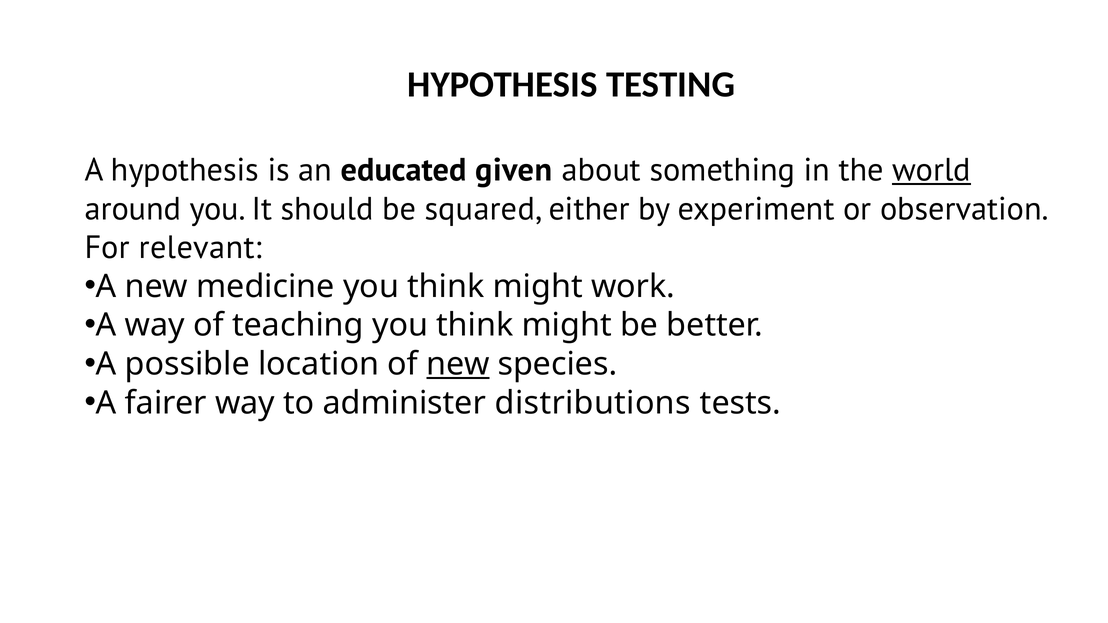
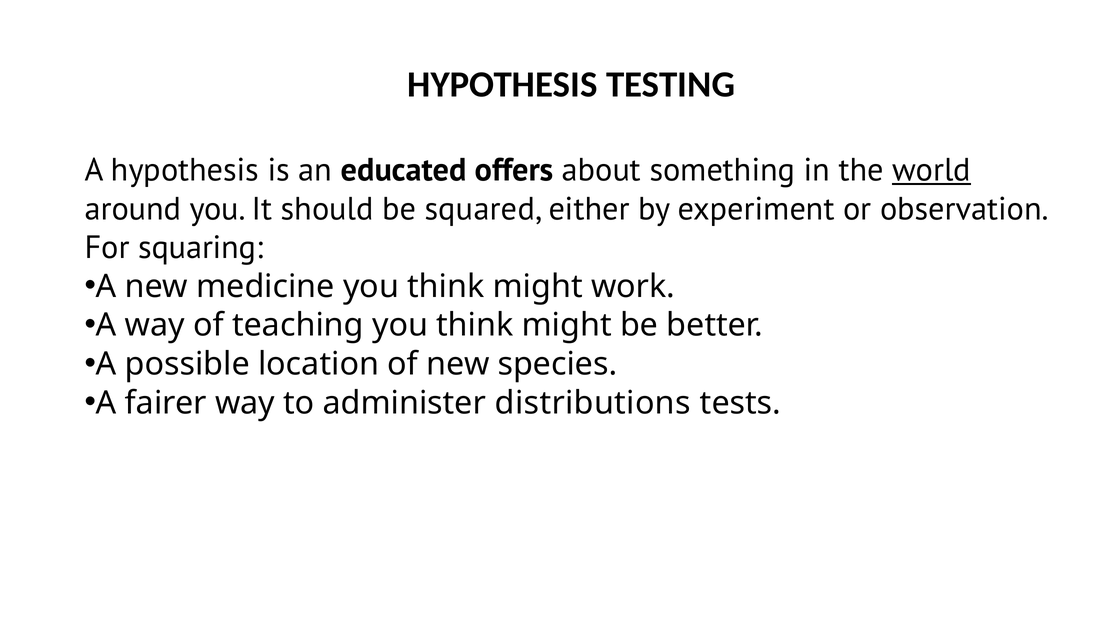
given: given -> offers (514, 170)
relevant: relevant -> squaring (201, 248)
new underline: present -> none (458, 364)
